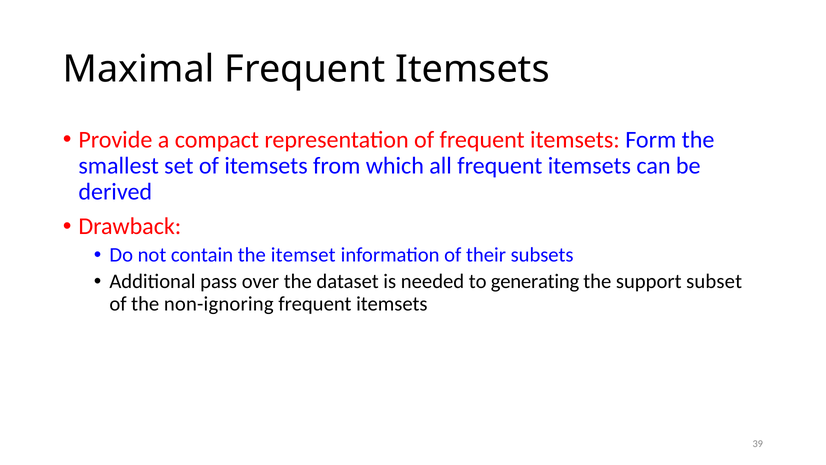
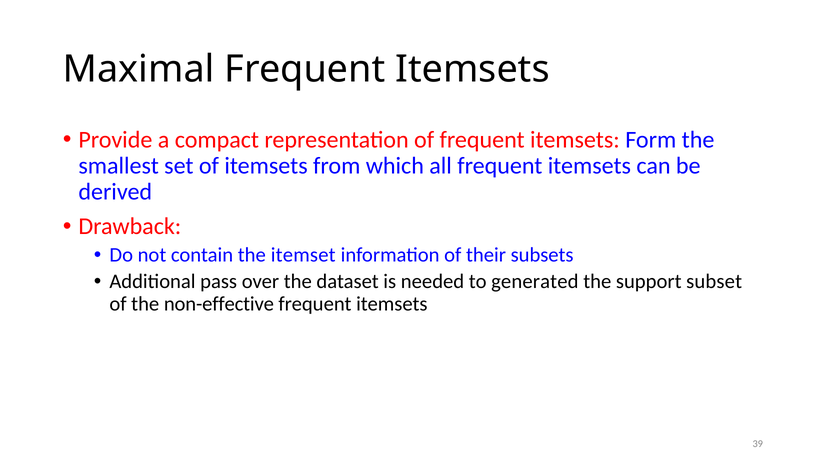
generating: generating -> generated (535, 281)
non-ignoring: non-ignoring -> non-effective (219, 304)
